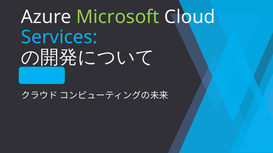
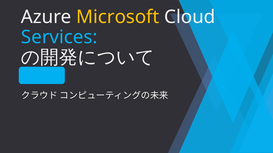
Microsoft colour: light green -> yellow (118, 17)
